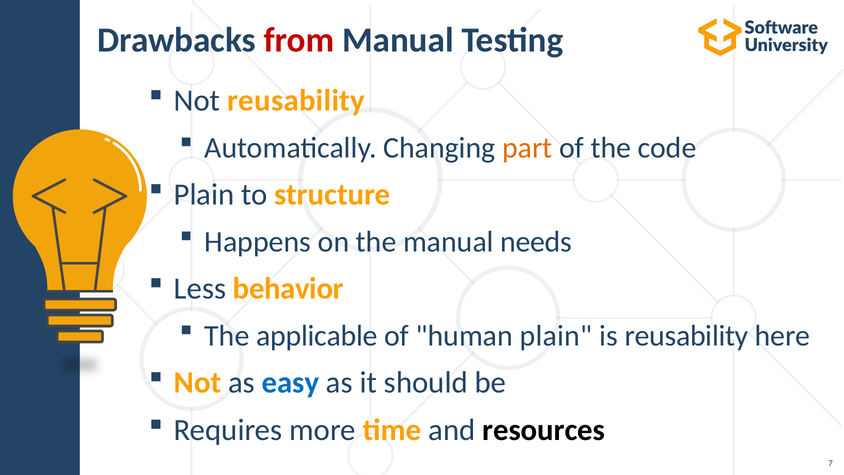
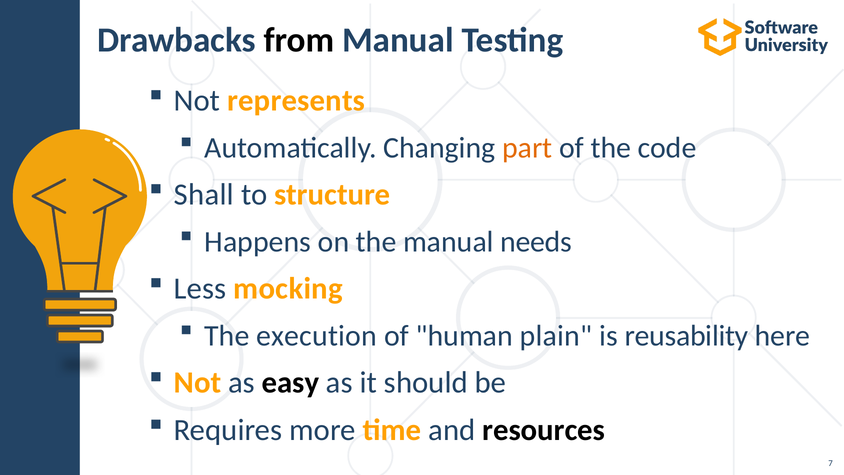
from colour: red -> black (299, 40)
Not reusability: reusability -> represents (296, 101)
Plain: Plain -> Shall (204, 195)
behavior: behavior -> mocking (288, 289)
applicable: applicable -> execution (317, 335)
easy colour: blue -> black (291, 382)
